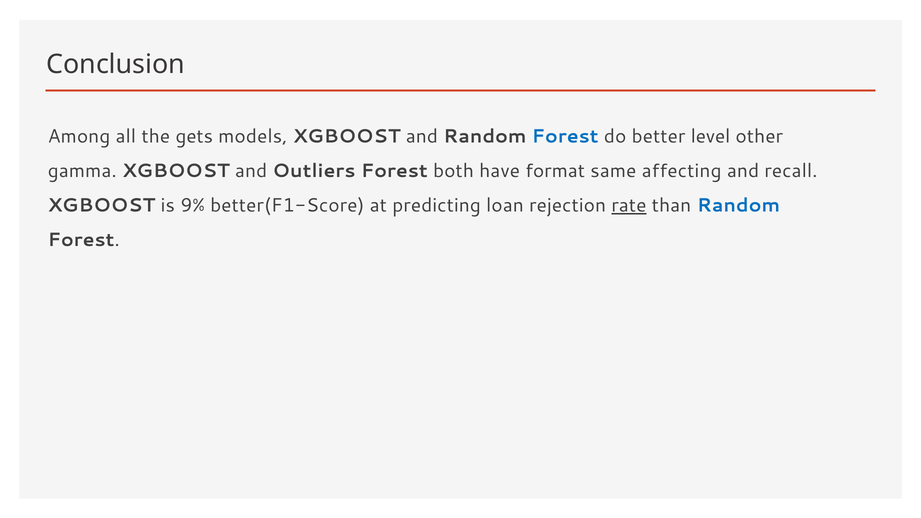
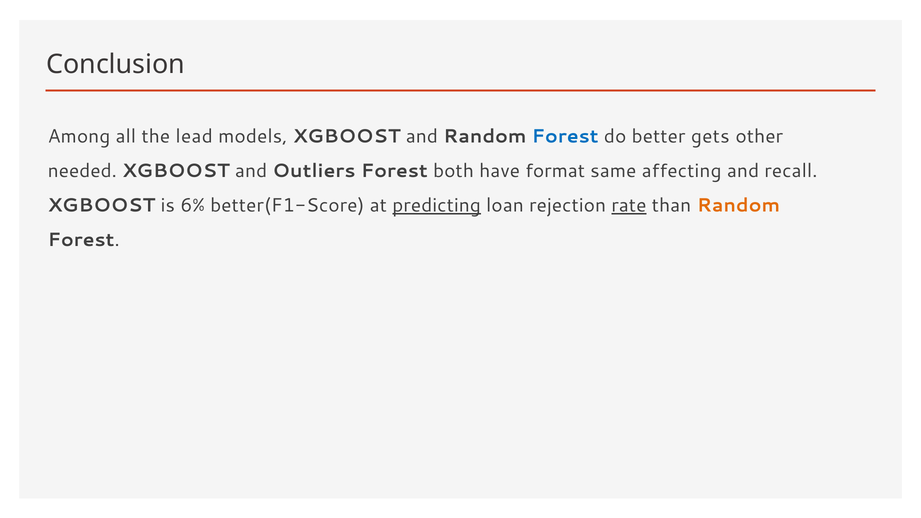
gets: gets -> lead (194, 136)
level: level -> gets (710, 136)
gamma: gamma -> needed (82, 171)
9%: 9% -> 6% (193, 206)
predicting underline: none -> present (437, 206)
Random colour: blue -> orange (739, 206)
